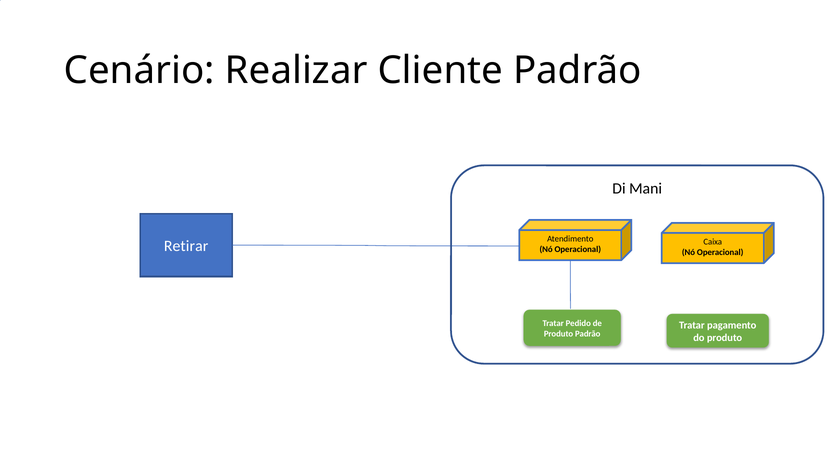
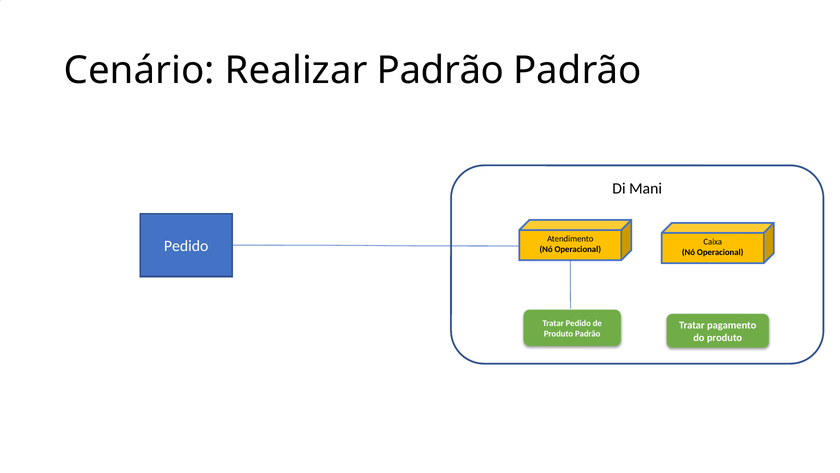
Realizar Cliente: Cliente -> Padrão (441, 71)
Retirar: Retirar -> Pedido (186, 246)
